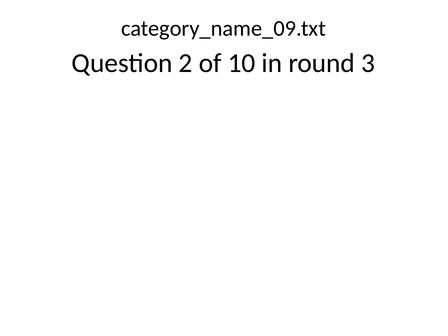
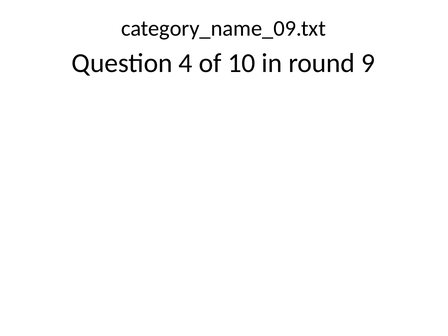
2: 2 -> 4 (186, 63)
3: 3 -> 9 (368, 63)
